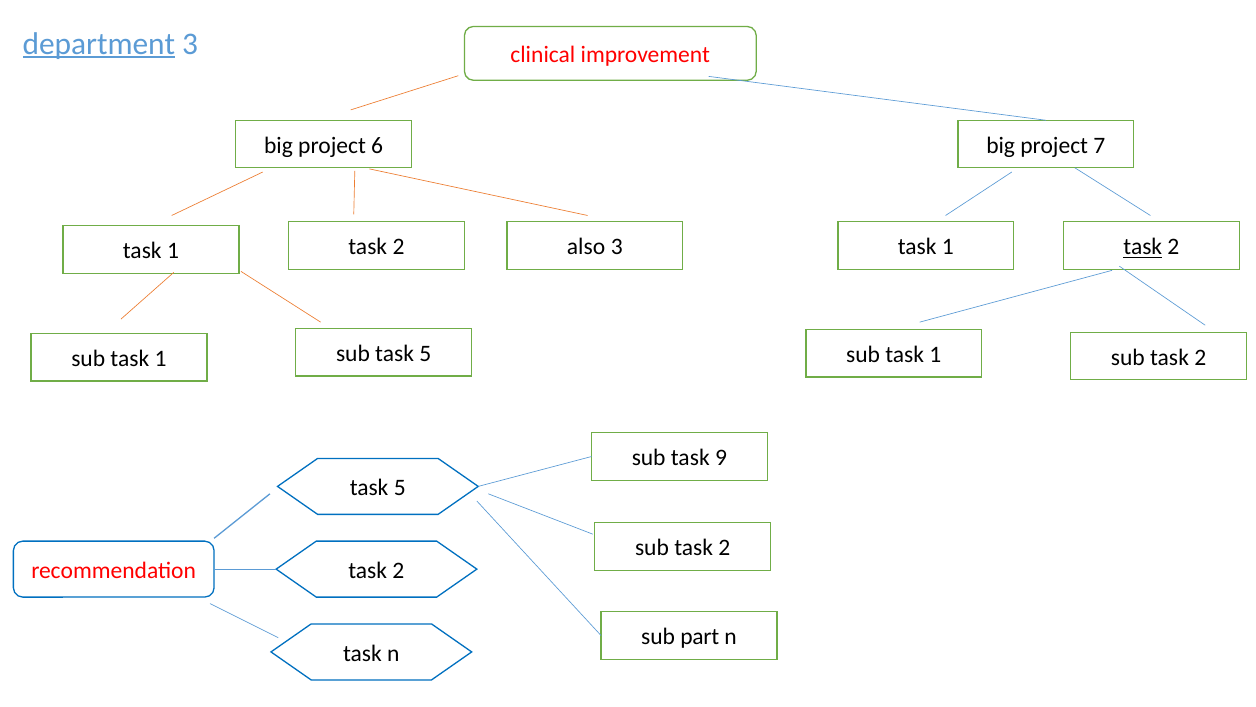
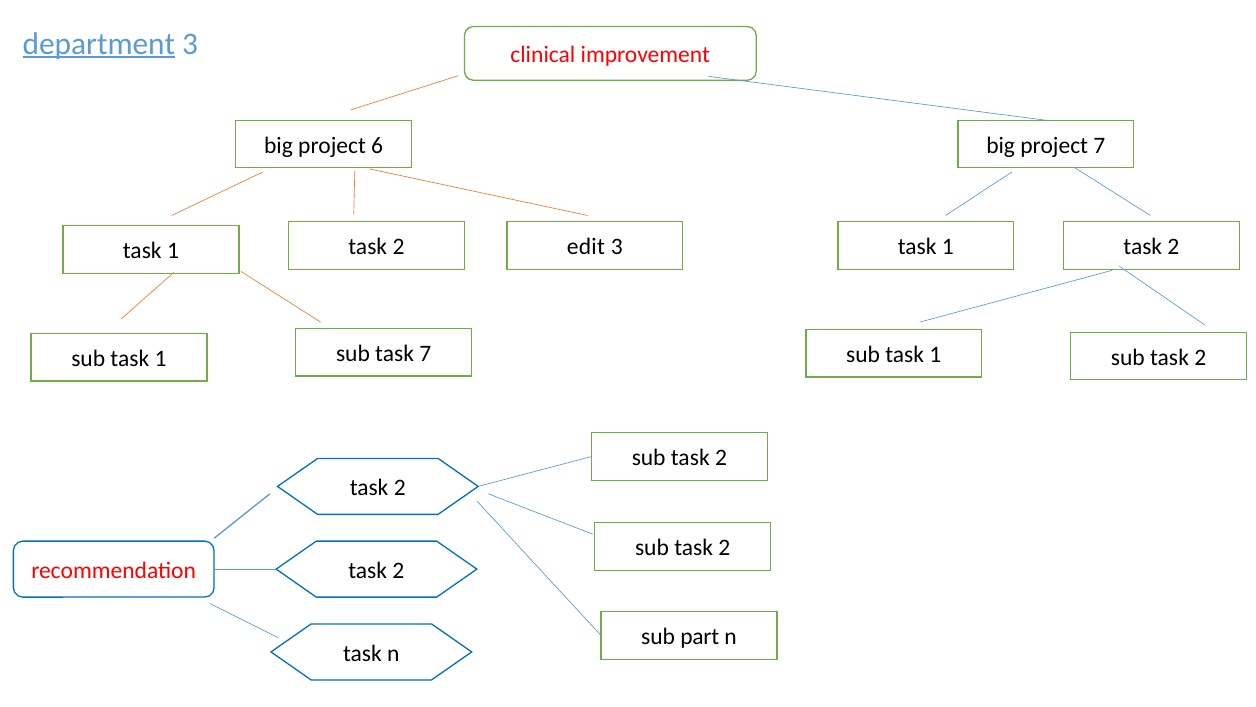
task underline: present -> none (1143, 247)
also: also -> edit (586, 247)
sub task 5: 5 -> 7 (425, 354)
9: 9 -> 2 (721, 458)
5: 5 -> 2 (400, 488)
